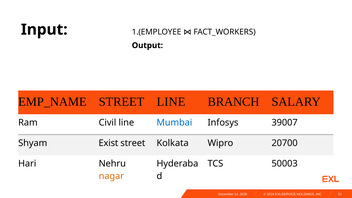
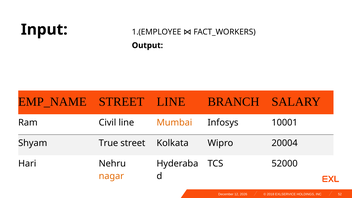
Mumbai colour: blue -> orange (174, 123)
39007: 39007 -> 10001 (285, 123)
Exist: Exist -> True (108, 143)
20700: 20700 -> 20004 (285, 143)
50003: 50003 -> 52000 (285, 164)
